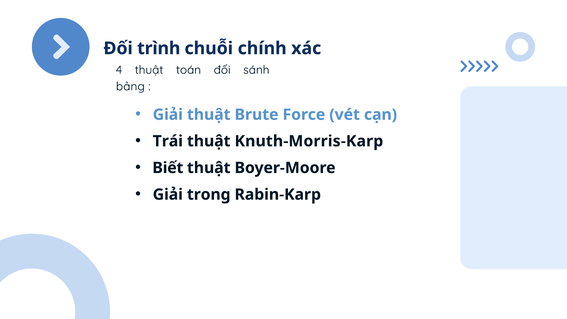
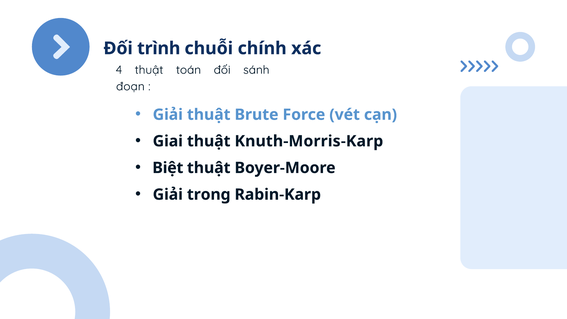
bảng: bảng -> đoạn (130, 86)
Trái: Trái -> Giai (168, 141)
Biết: Biết -> Biệt (168, 168)
